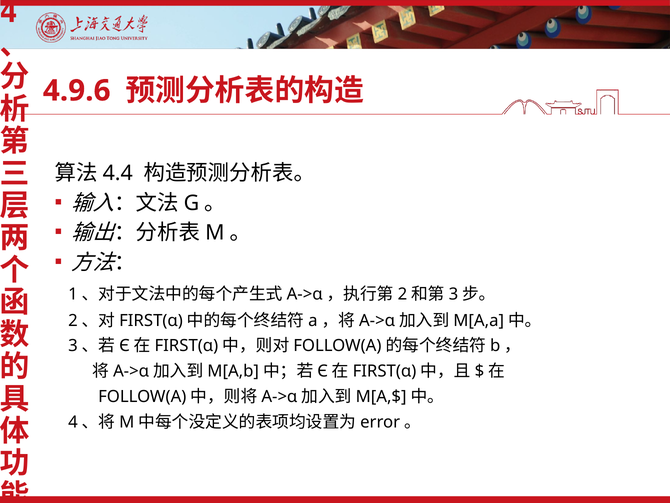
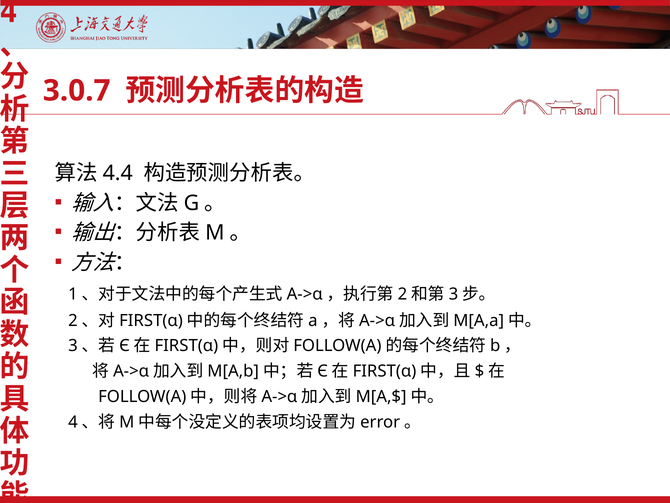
4.9.6: 4.9.6 -> 3.0.7 (77, 91)
